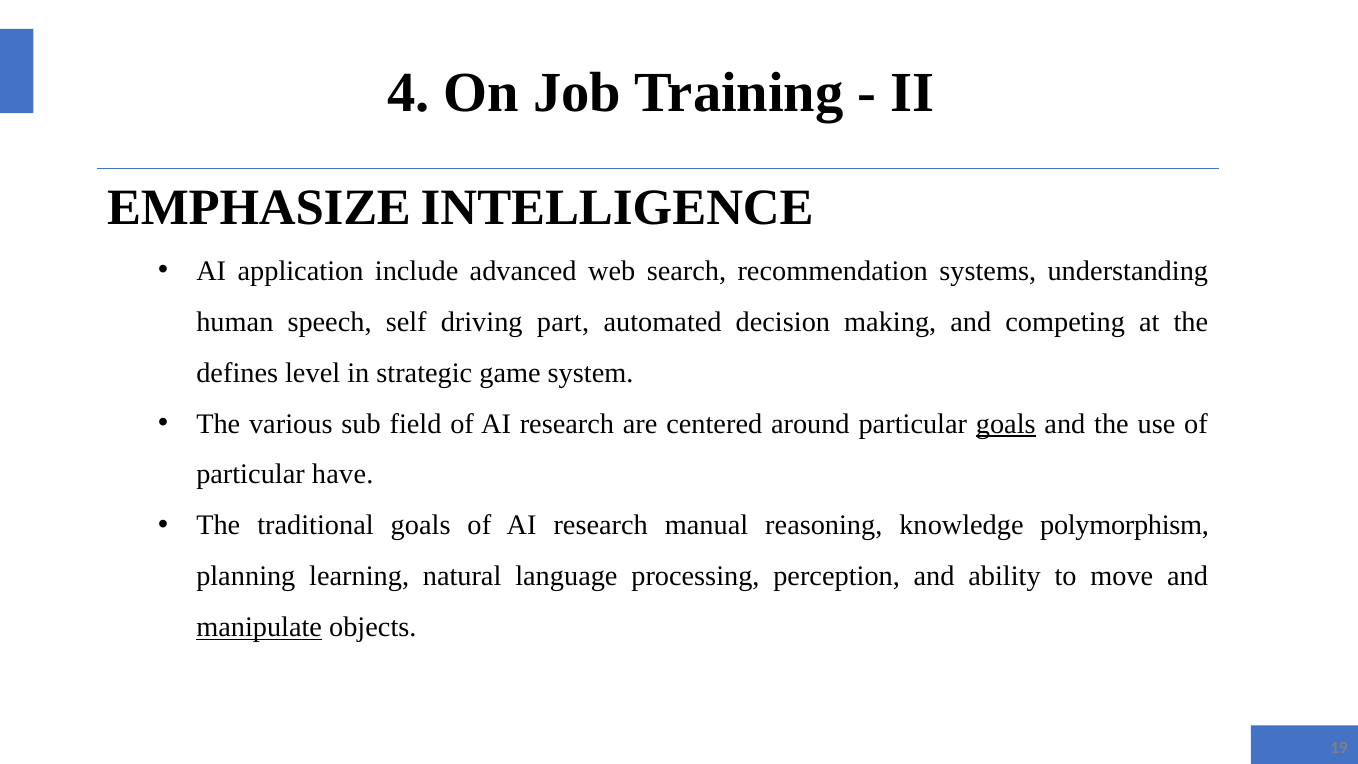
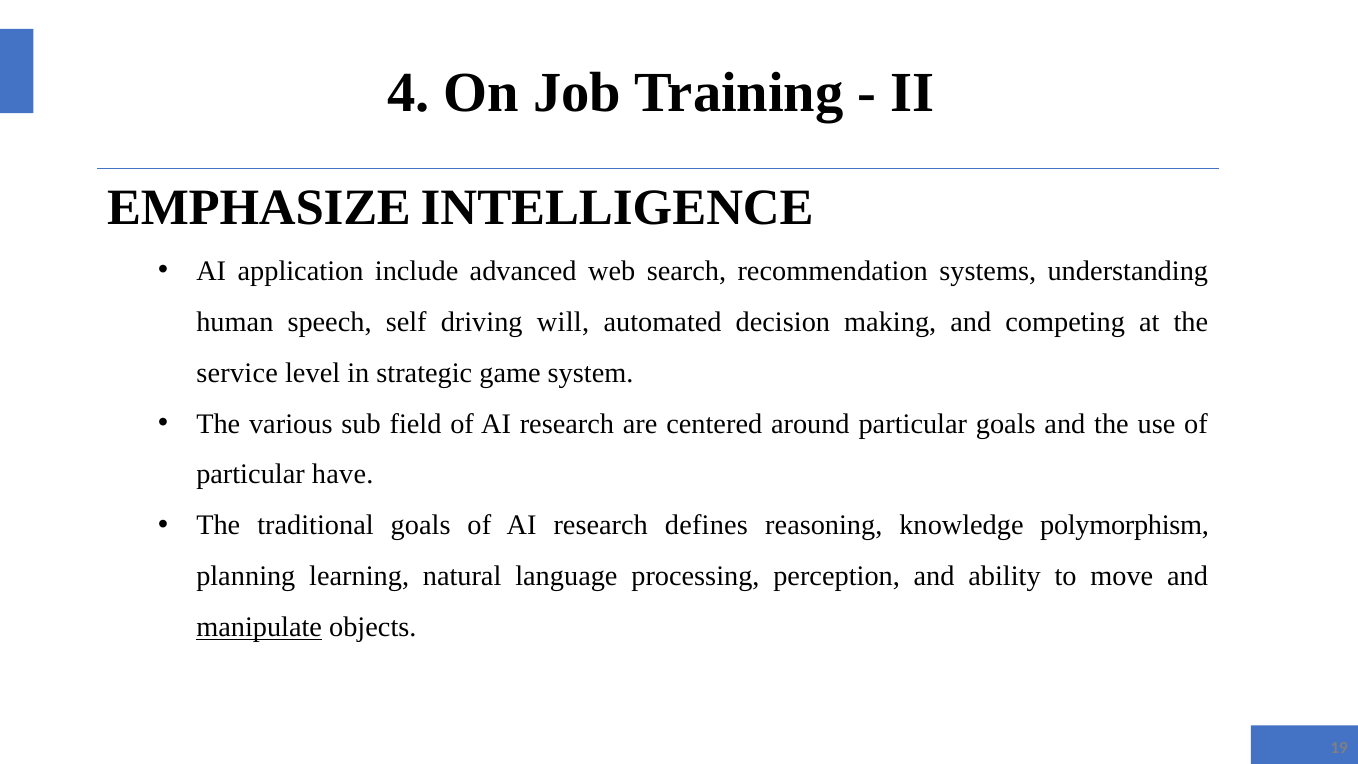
part: part -> will (563, 322)
defines: defines -> service (237, 373)
goals underline: present -> none (1006, 424)
manual: manual -> defines (706, 525)
